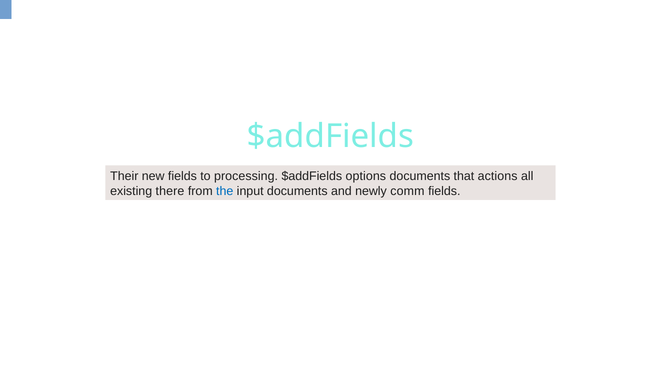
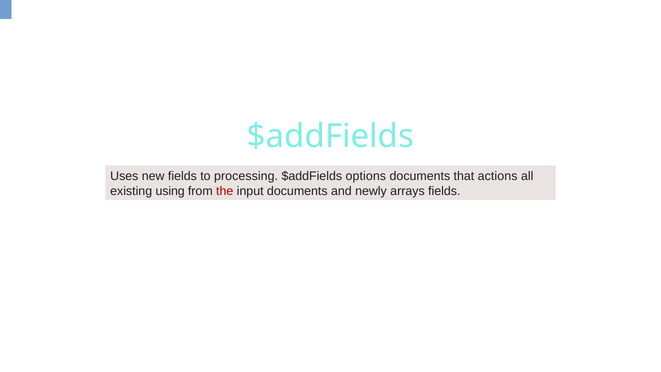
Their: Their -> Uses (124, 176)
there: there -> using (170, 191)
the colour: blue -> red (225, 191)
comm: comm -> arrays (407, 191)
